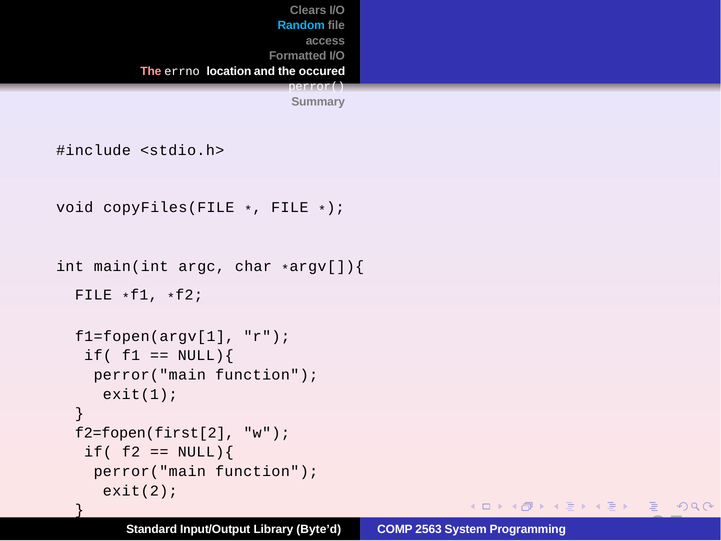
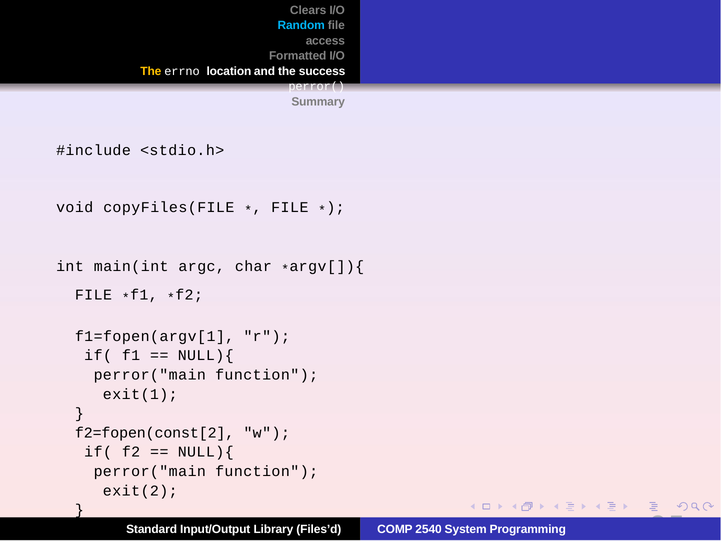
The colour: pink -> yellow (151, 71)
occured: occured -> success (322, 71)
f2=fopen(first[2: f2=fopen(first[2 -> f2=fopen(const[2 (155, 433)
Byte’d: Byte’d -> Files’d (319, 529)
2563: 2563 -> 2540 (429, 529)
